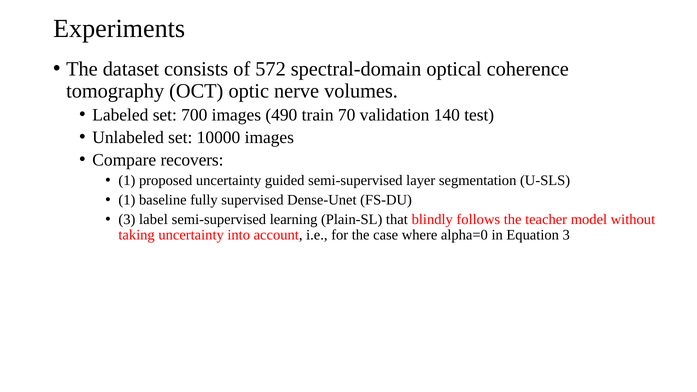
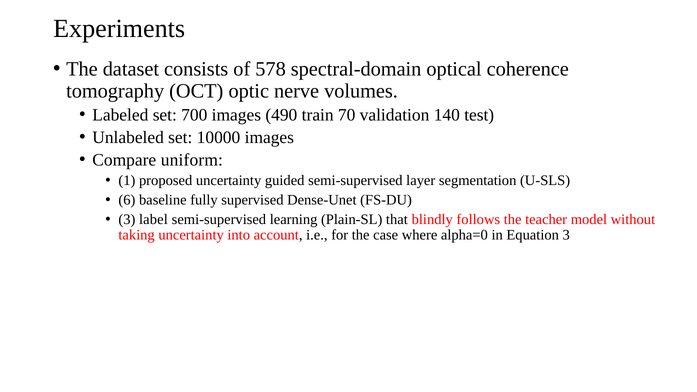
572: 572 -> 578 (271, 69)
recovers: recovers -> uniform (192, 160)
1: 1 -> 6 (127, 200)
